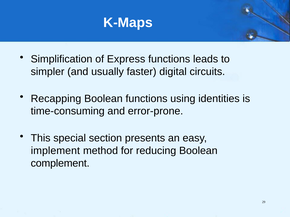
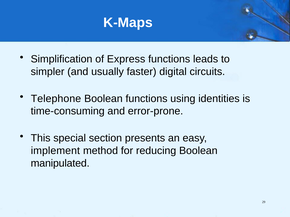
Recapping: Recapping -> Telephone (56, 99)
complement: complement -> manipulated (60, 164)
